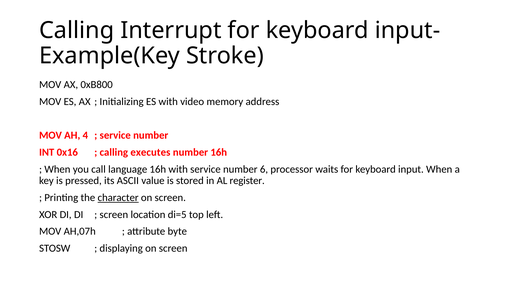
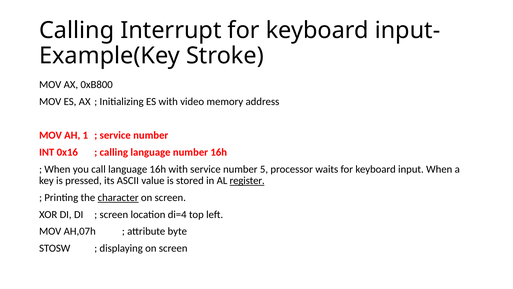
4: 4 -> 1 (85, 135)
calling executes: executes -> language (151, 152)
6: 6 -> 5 (264, 169)
register underline: none -> present (247, 180)
di=5: di=5 -> di=4 (177, 214)
